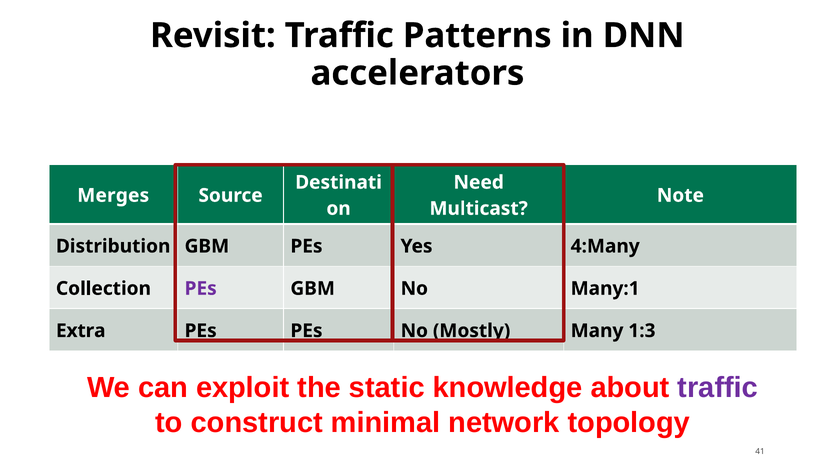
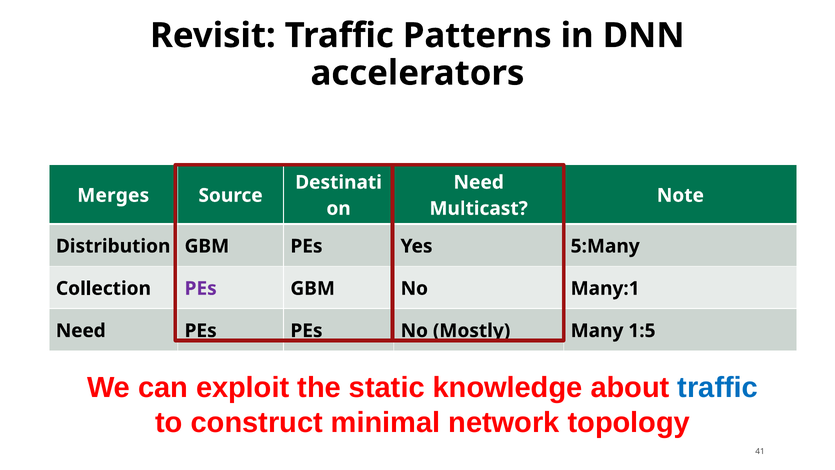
4:Many: 4:Many -> 5:Many (605, 246)
Extra: Extra -> Need (81, 331)
1:3: 1:3 -> 1:5 (642, 331)
traffic colour: purple -> blue (718, 388)
